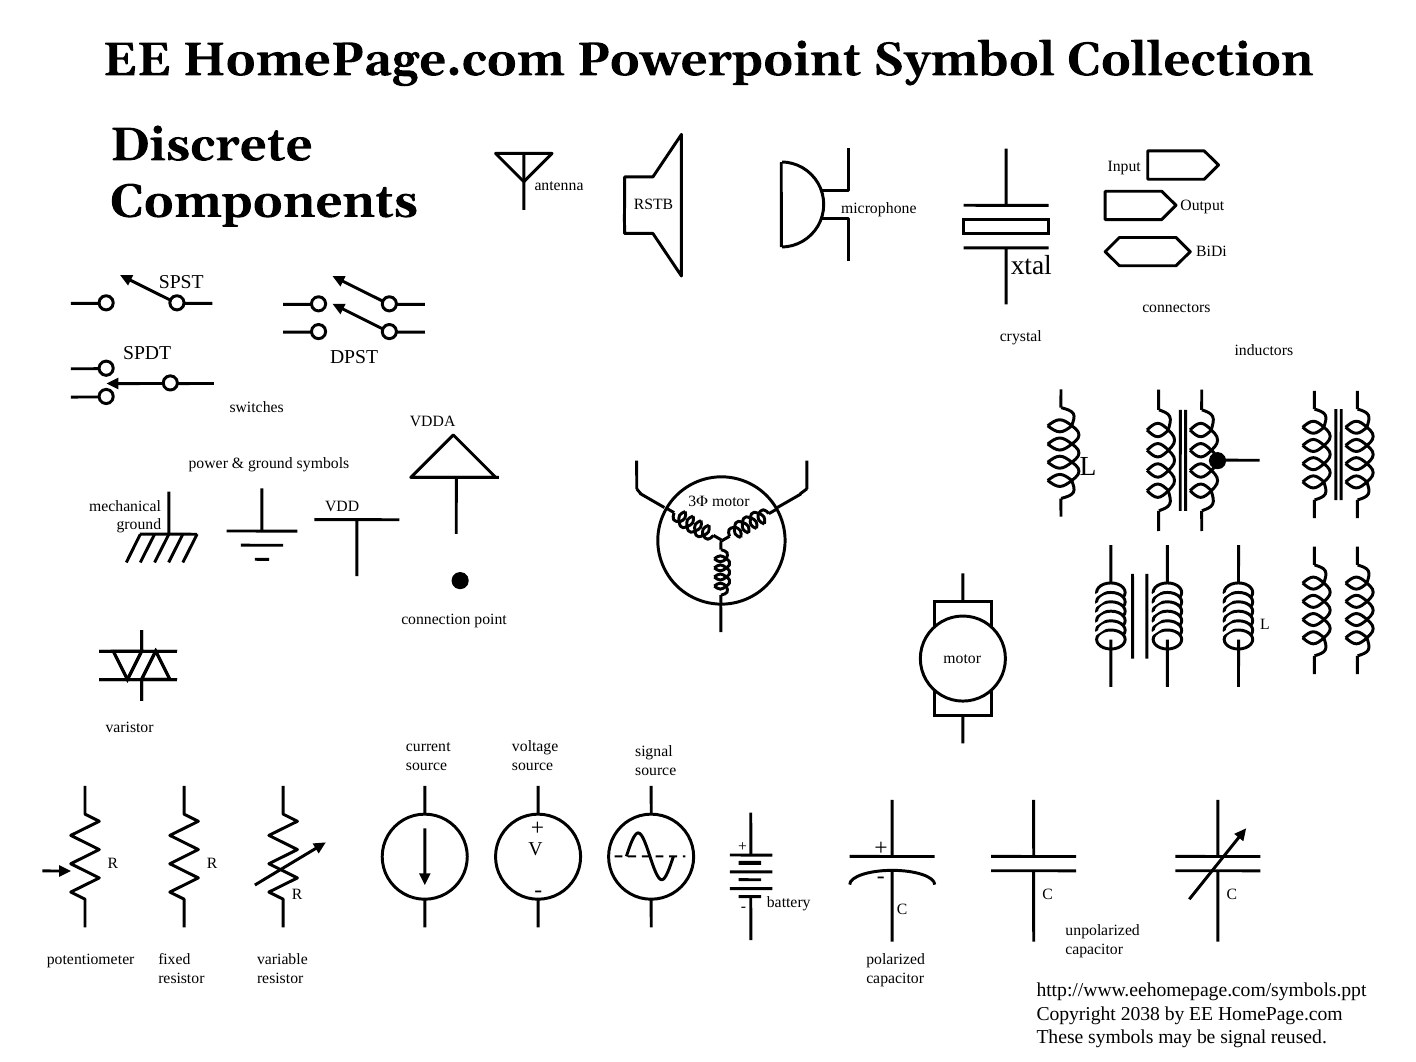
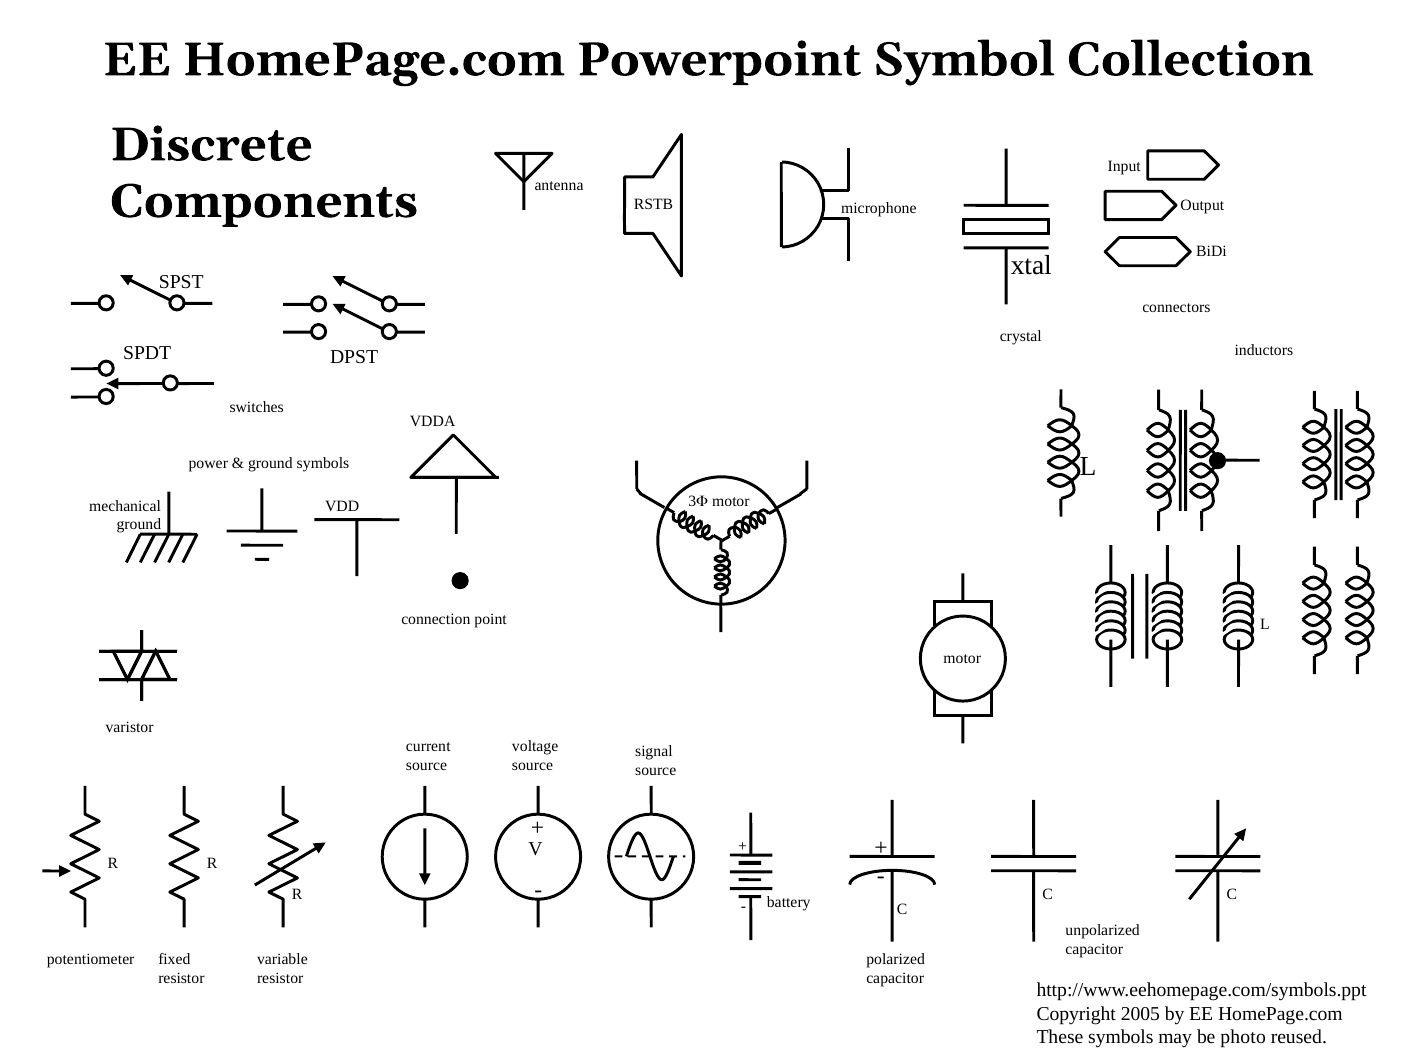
2038: 2038 -> 2005 (1140, 1014)
be signal: signal -> photo (1243, 1037)
